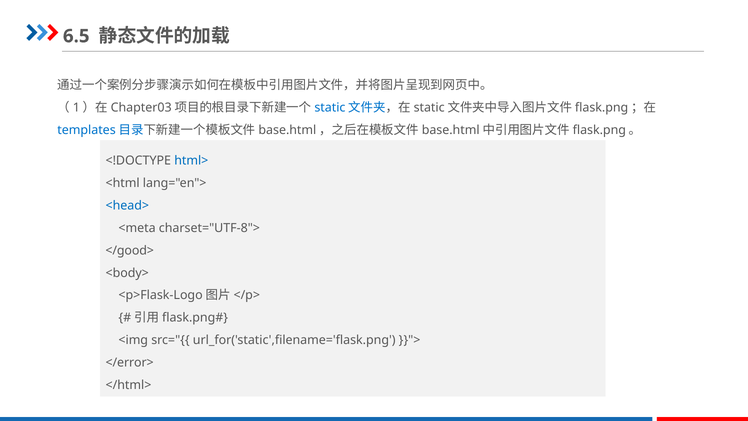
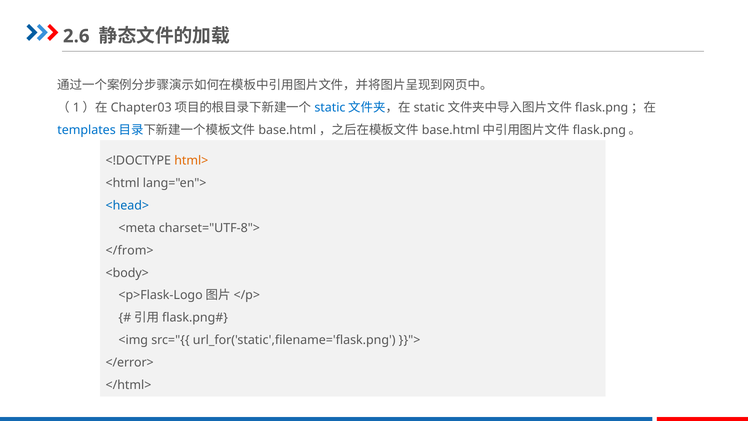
6.5: 6.5 -> 2.6 (76, 36)
html> colour: blue -> orange (191, 161)
</good>: </good> -> </from> (130, 250)
